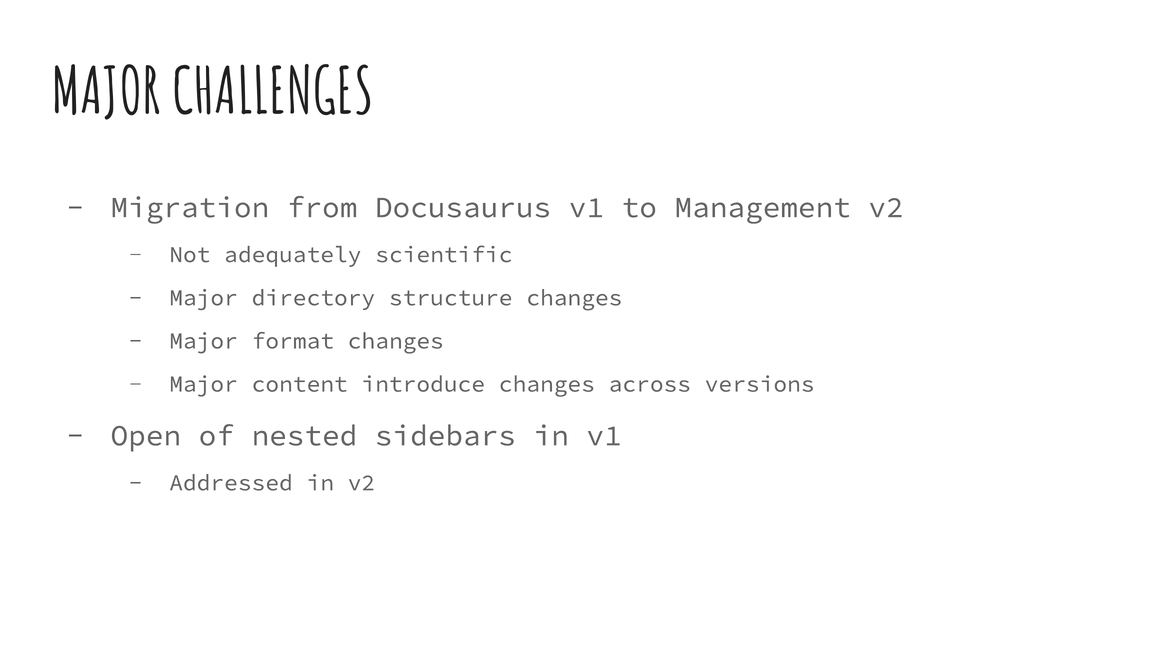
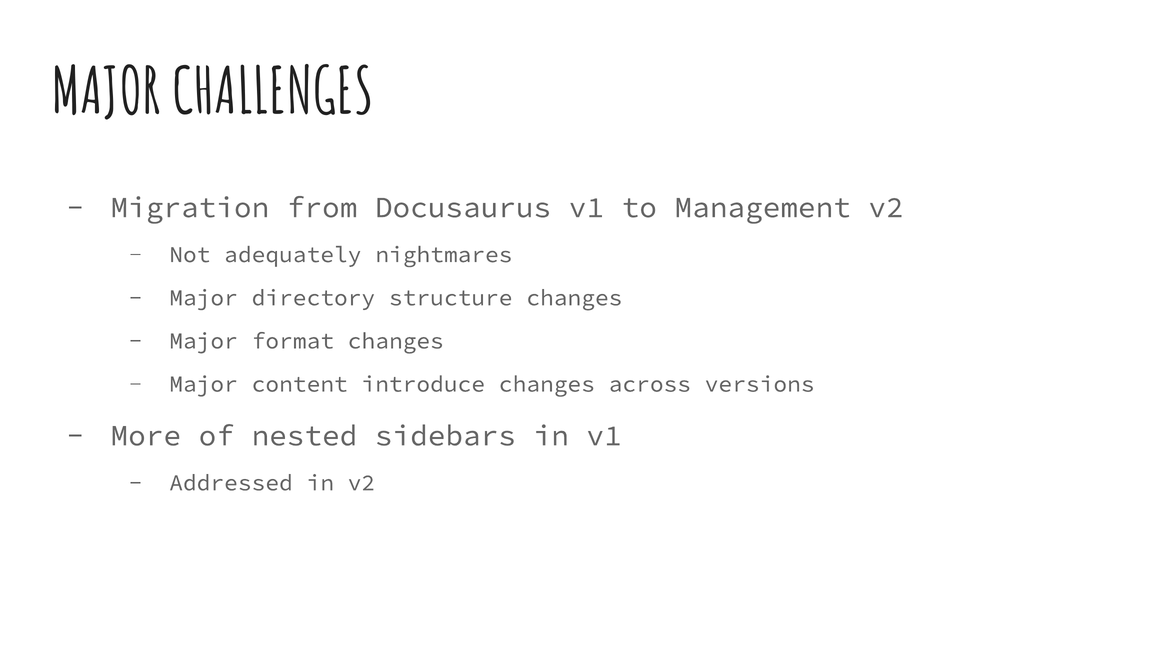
scientific: scientific -> nightmares (444, 255)
Open: Open -> More (146, 436)
